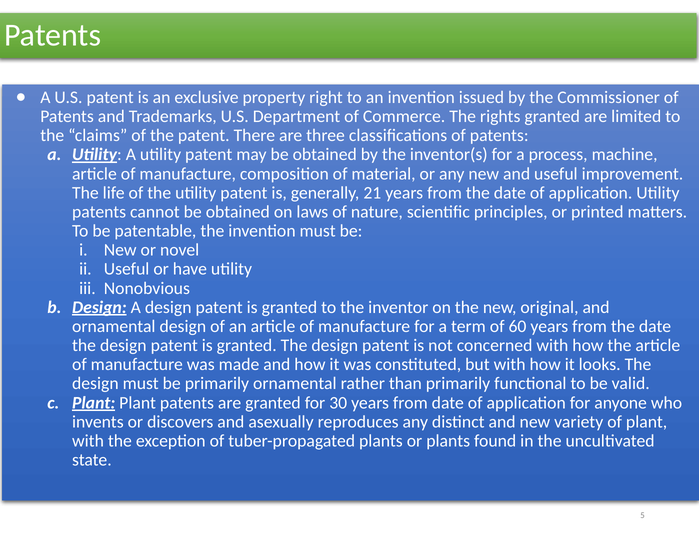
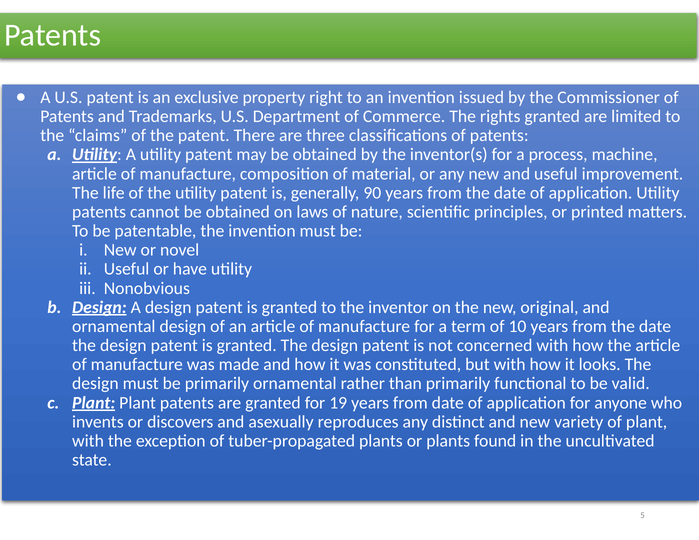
21: 21 -> 90 (372, 193)
60: 60 -> 10 (517, 326)
30: 30 -> 19 (338, 403)
